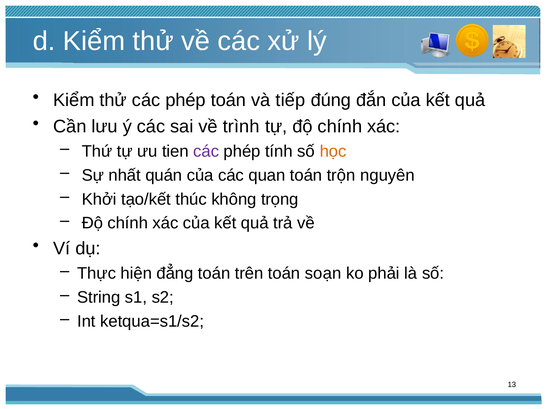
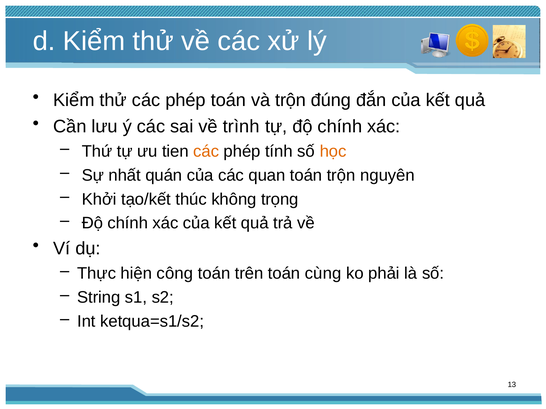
và tiếp: tiếp -> trộn (291, 100)
các colour: purple -> orange (206, 151)
đẳng: đẳng -> công (175, 274)
soạn: soạn -> cùng (323, 274)
